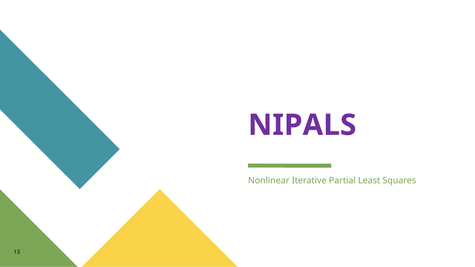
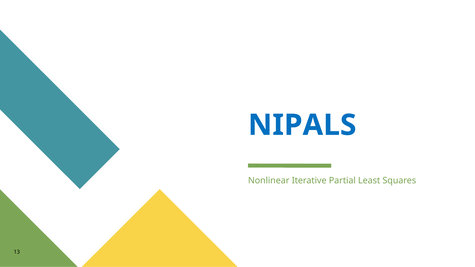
NIPALS colour: purple -> blue (302, 125)
